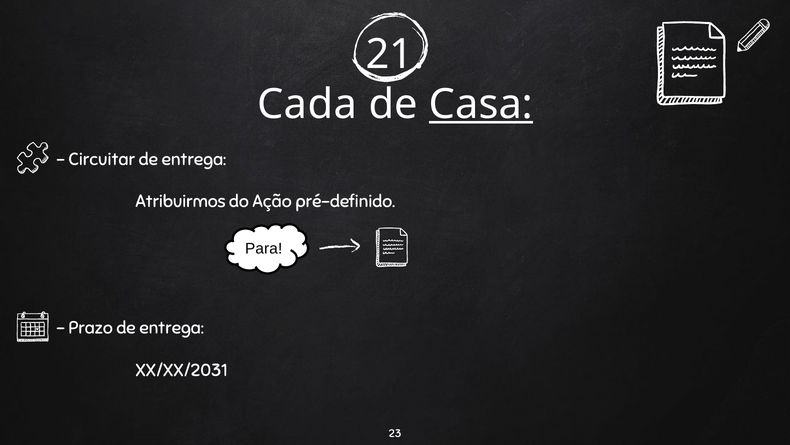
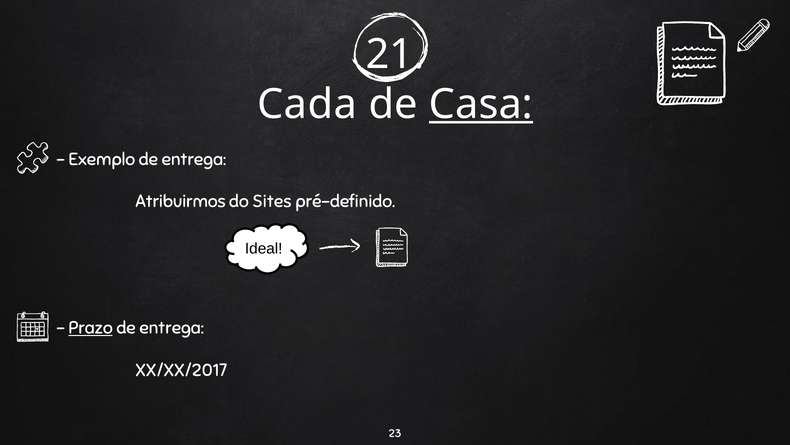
Circuitar: Circuitar -> Exemplo (102, 159)
Ação: Ação -> Sites (272, 201)
Para: Para -> Ideal (264, 248)
Prazo underline: none -> present (91, 328)
XX/XX/2031: XX/XX/2031 -> XX/XX/2017 (181, 370)
